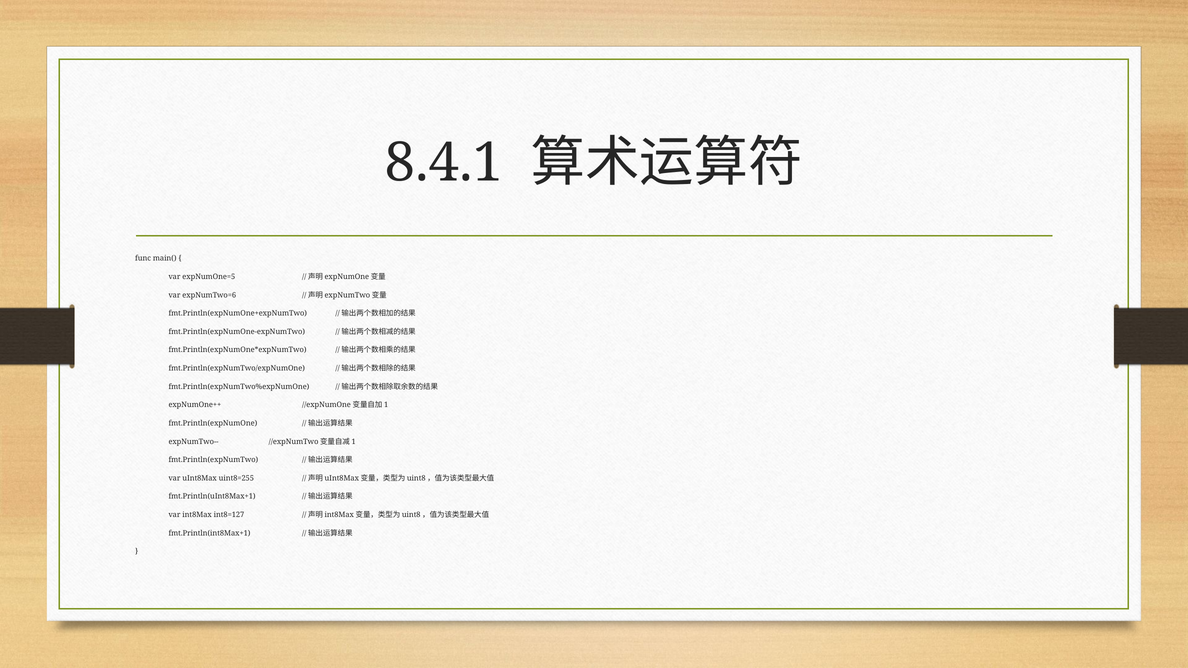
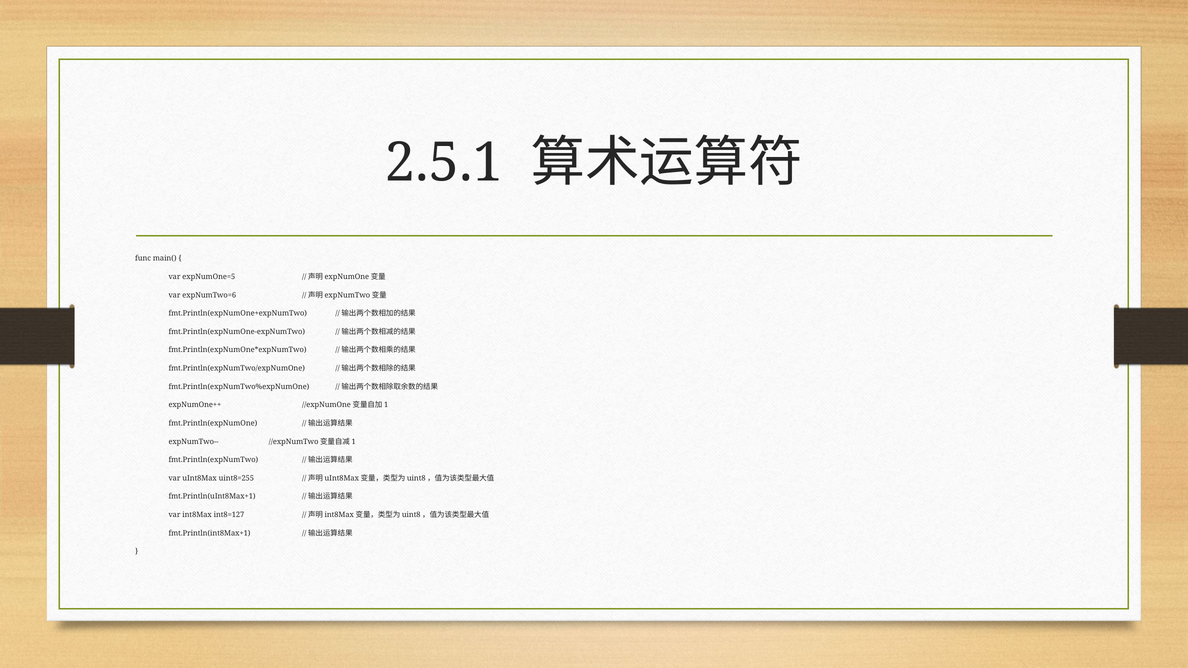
8.4.1: 8.4.1 -> 2.5.1 (444, 163)
